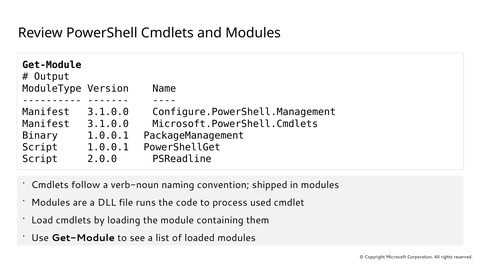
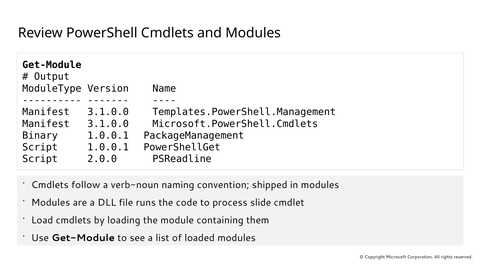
Configure.PowerShell.Management: Configure.PowerShell.Management -> Templates.PowerShell.Management (244, 112)
used: used -> slide (261, 202)
